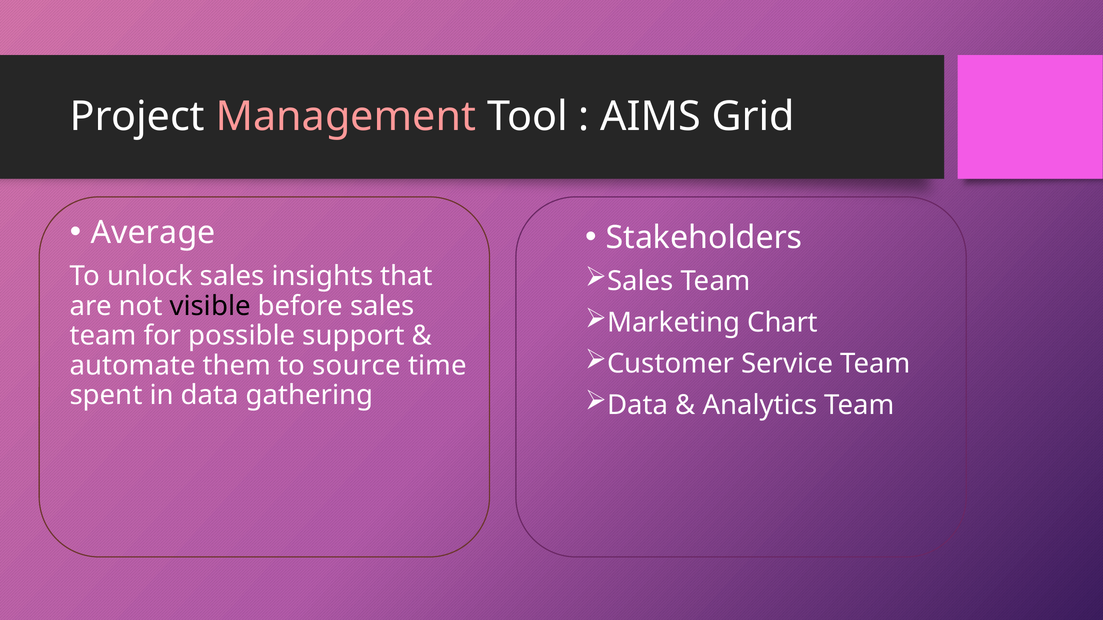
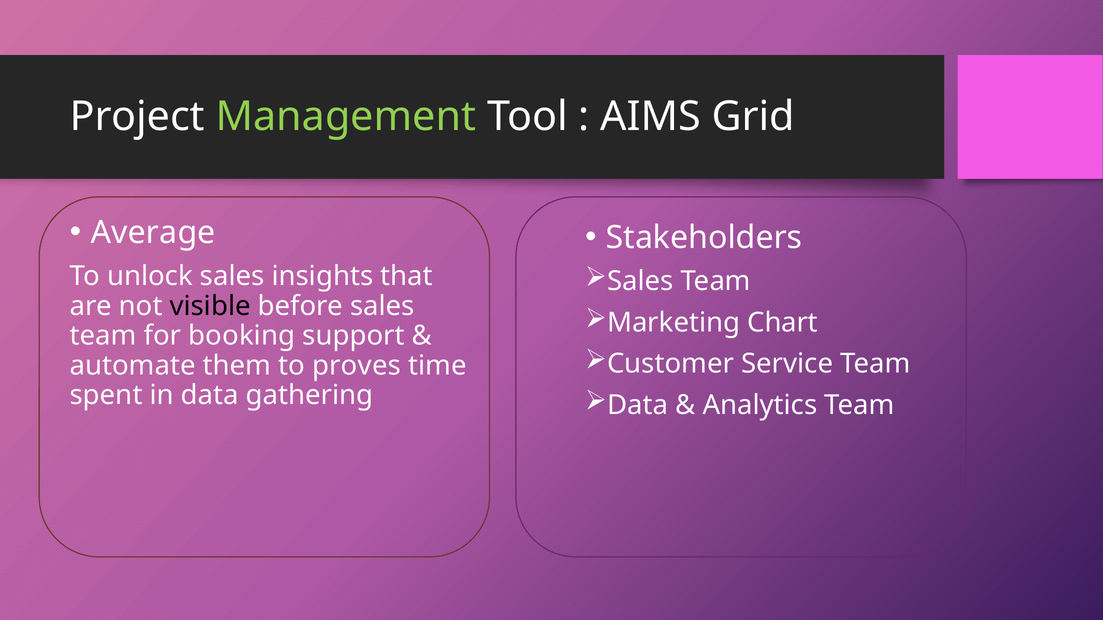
Management colour: pink -> light green (346, 117)
possible: possible -> booking (242, 336)
source: source -> proves (357, 366)
